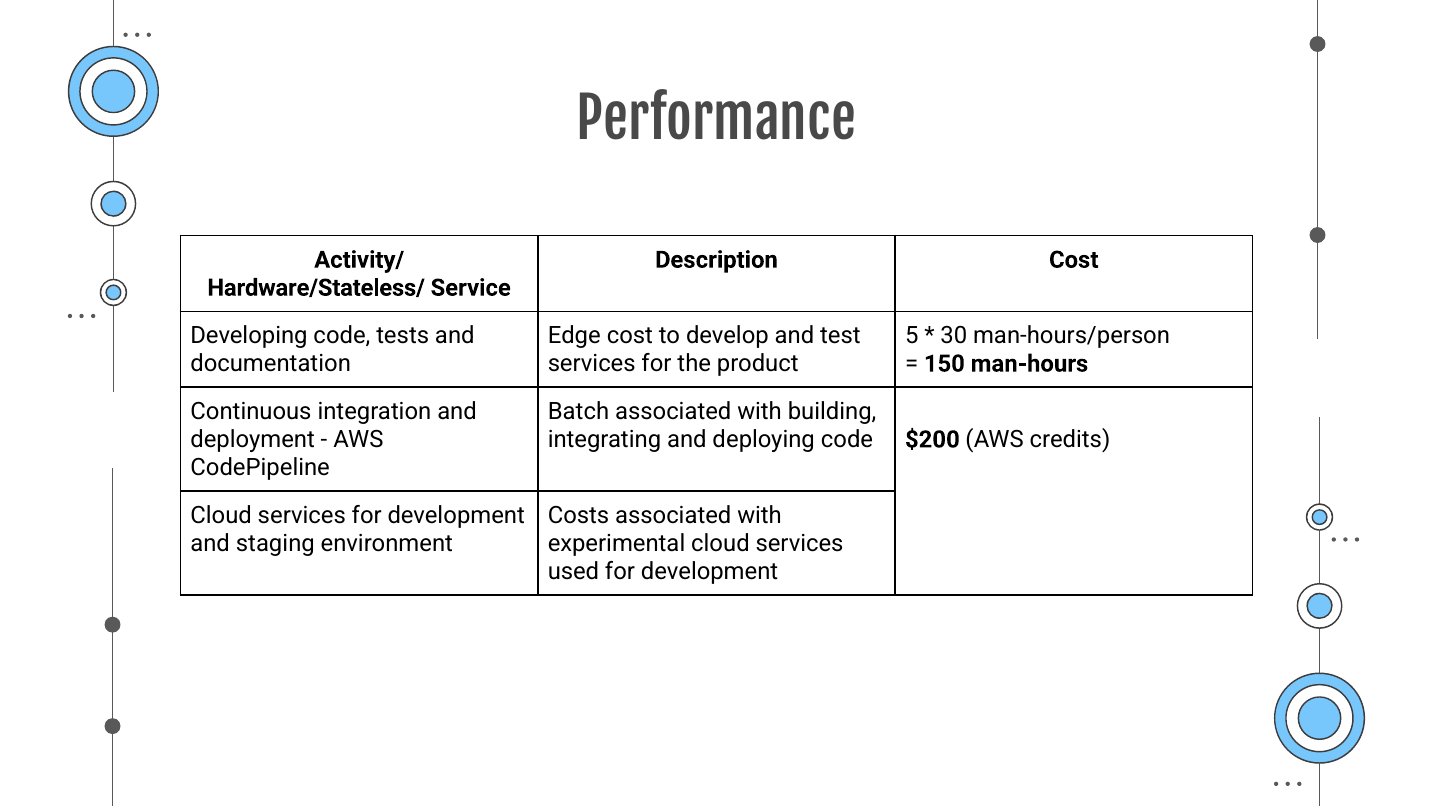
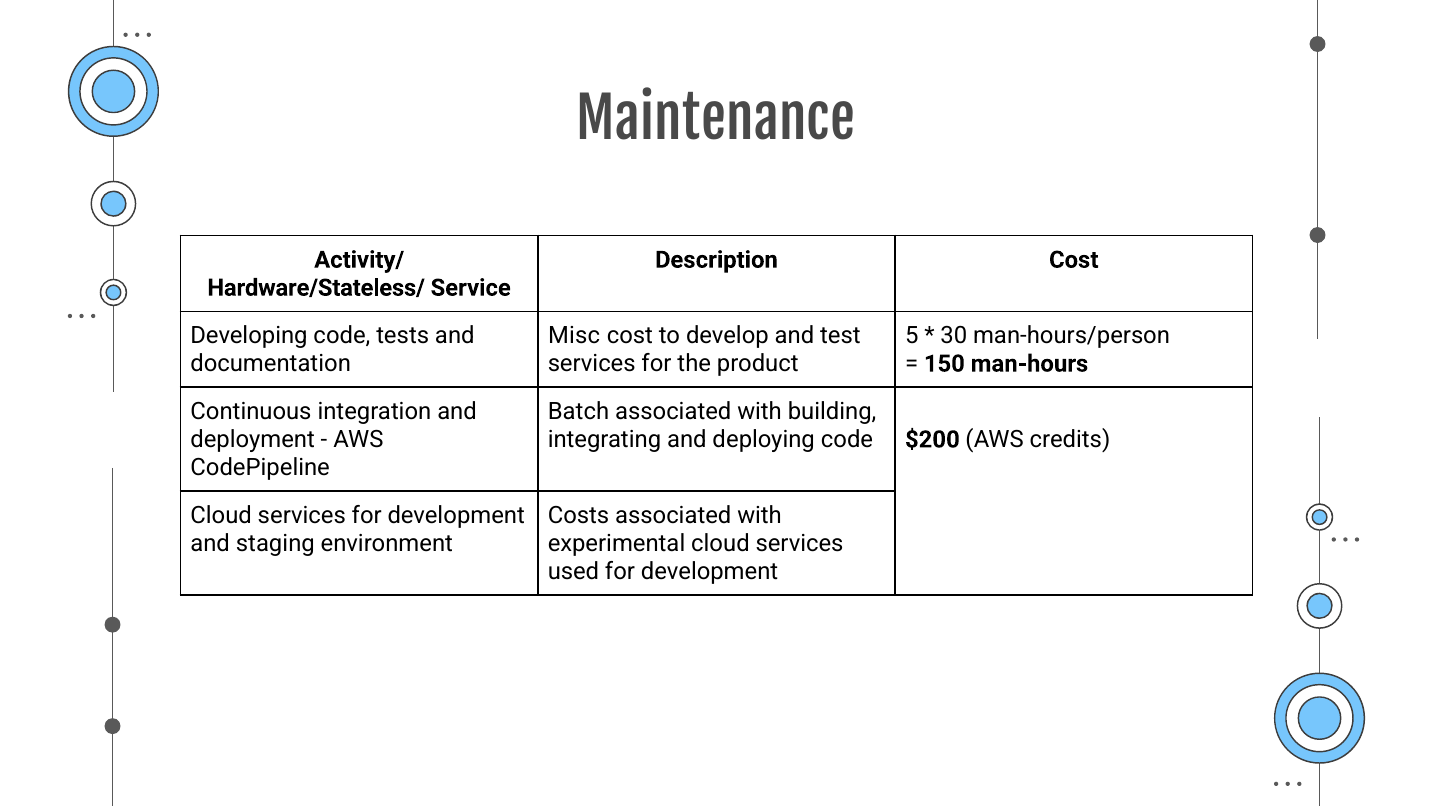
Performance: Performance -> Maintenance (716, 121)
Edge: Edge -> Misc (574, 336)
